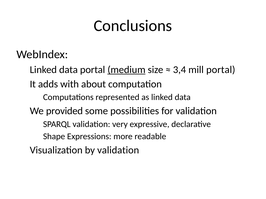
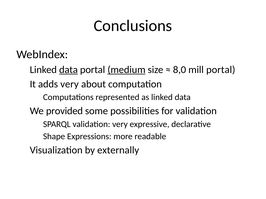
data underline: none -> present (68, 70)
3,4: 3,4 -> 8,0 (180, 70)
adds with: with -> very (70, 84)
by validation: validation -> externally (118, 151)
